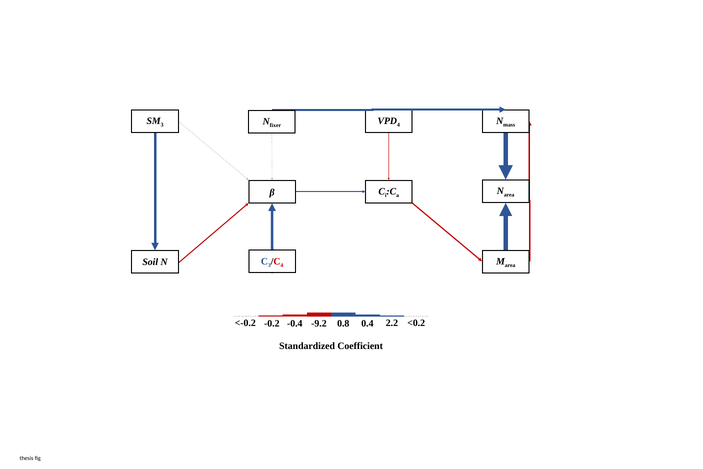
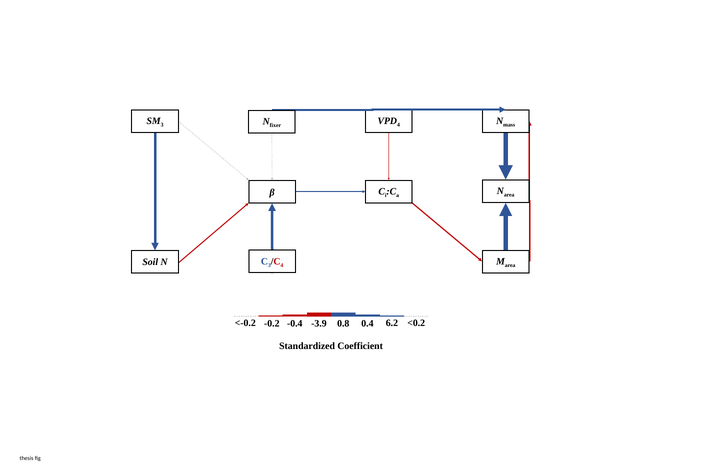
-9.2: -9.2 -> -3.9 (319, 323)
2.2: 2.2 -> 6.2 (392, 323)
